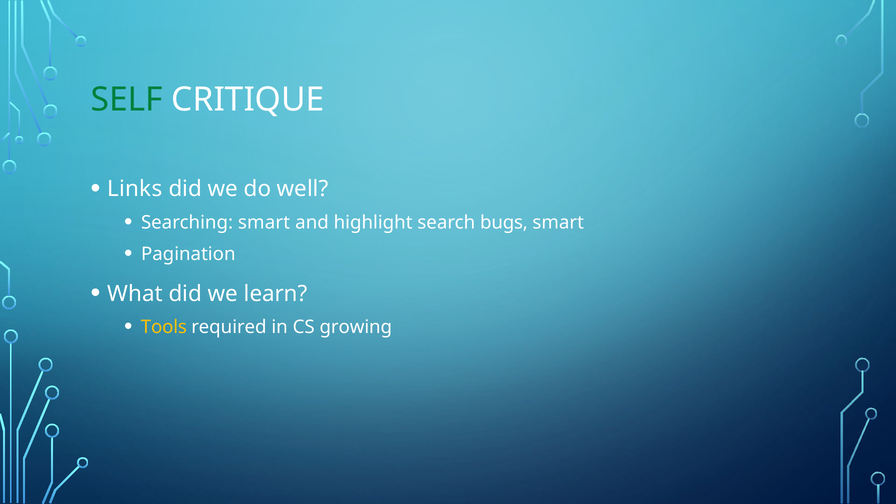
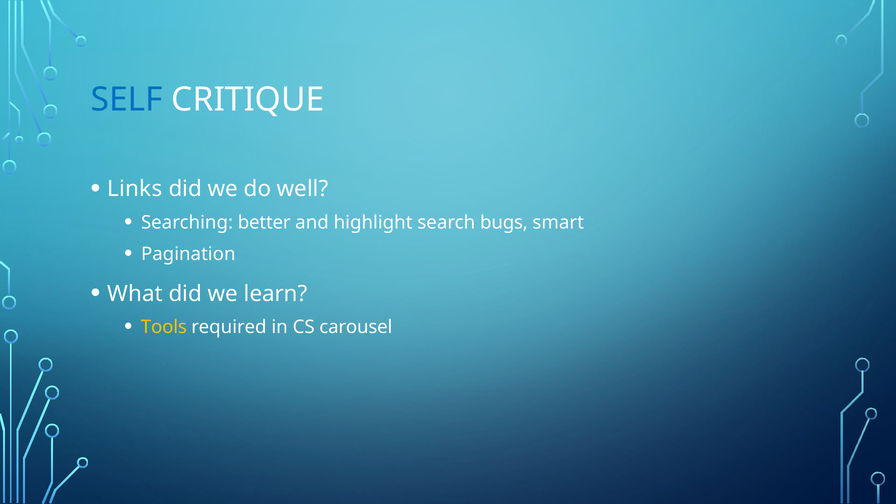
SELF colour: green -> blue (127, 100)
Searching smart: smart -> better (264, 223)
growing: growing -> carousel (356, 327)
